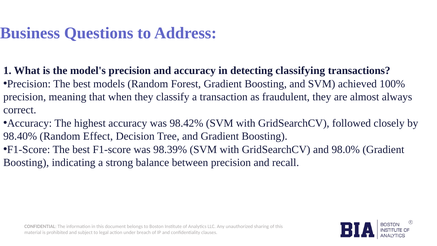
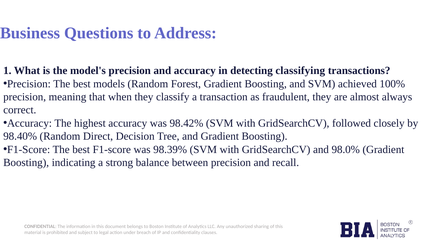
Effect: Effect -> Direct (98, 136)
